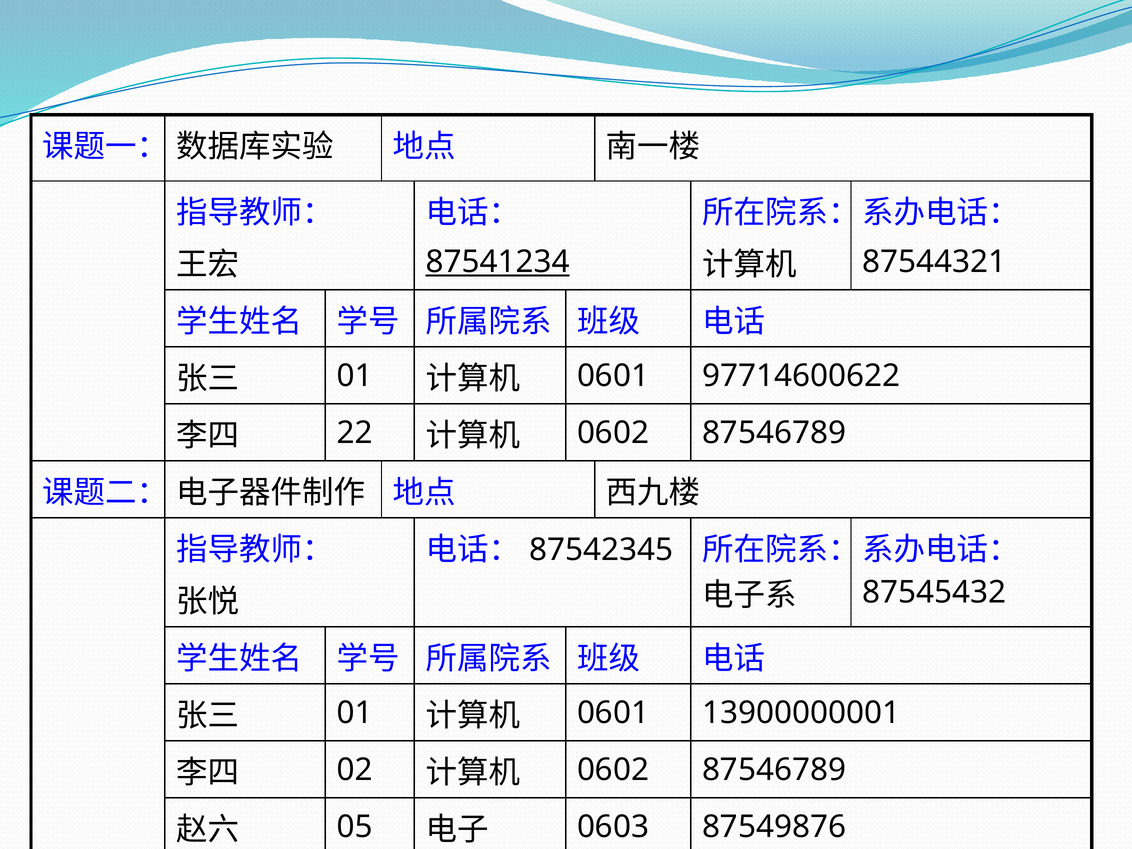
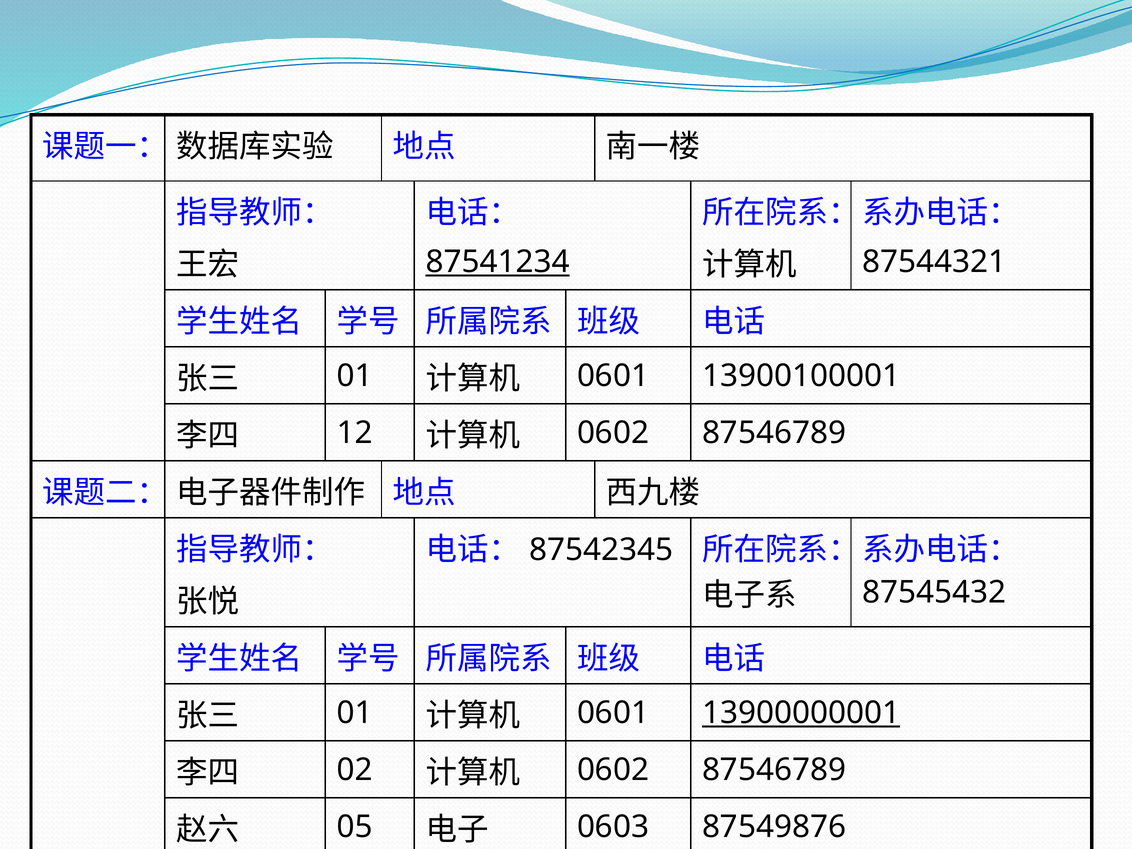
97714600622: 97714600622 -> 13900100001 (801, 376)
22: 22 -> 12 (355, 433)
13900000001 underline: none -> present (801, 713)
